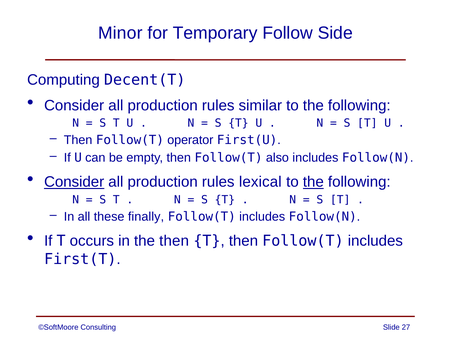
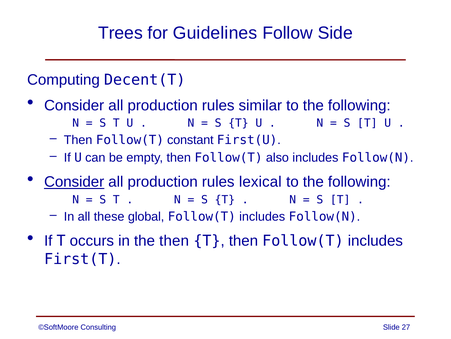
Minor: Minor -> Trees (120, 33)
Temporary: Temporary -> Guidelines (215, 33)
operator: operator -> constant (190, 140)
the underline: present -> none (313, 182)
finally: finally -> global (146, 216)
